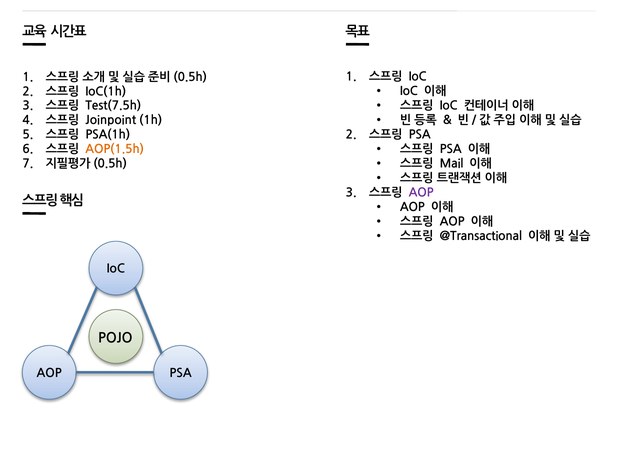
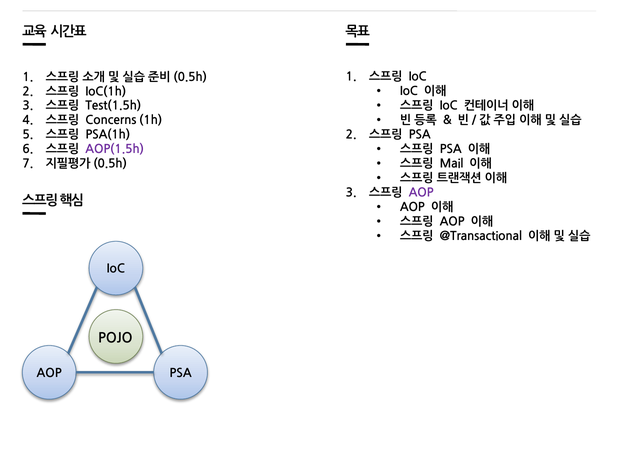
Test(7.5h: Test(7.5h -> Test(1.5h (113, 106)
Joinpoint: Joinpoint -> Concerns (111, 120)
AOP(1.5h colour: orange -> purple (115, 149)
